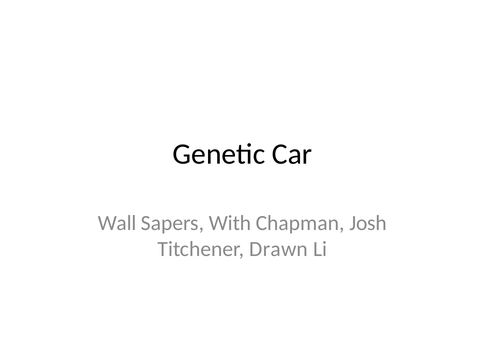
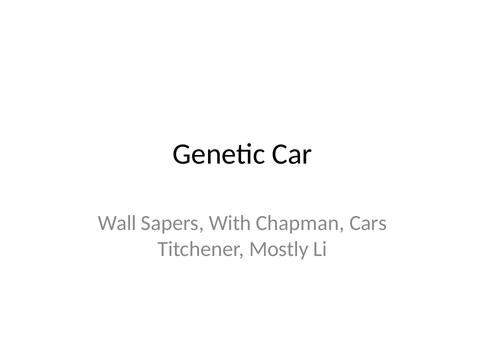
Josh: Josh -> Cars (368, 223)
Drawn: Drawn -> Mostly (279, 249)
